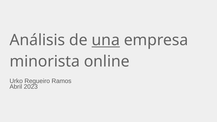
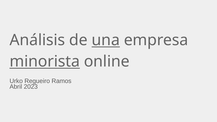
minorista underline: none -> present (45, 62)
